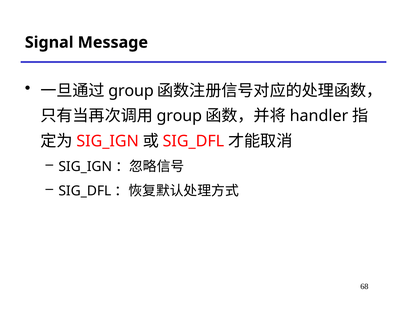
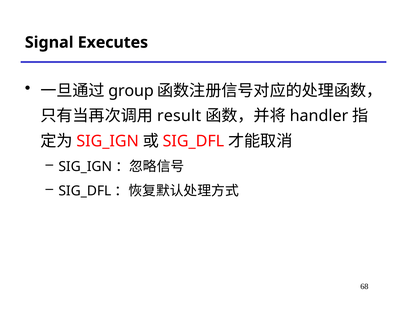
Message: Message -> Executes (113, 43)
group: group -> result (179, 116)
